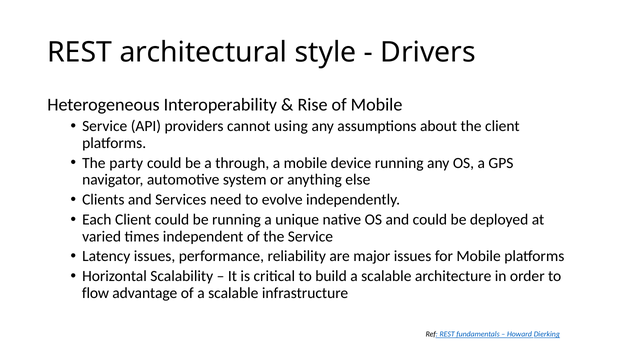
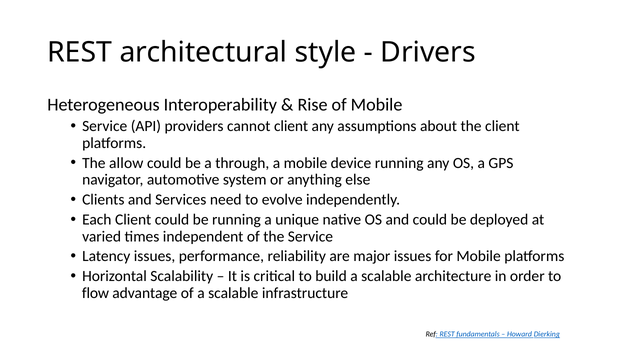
cannot using: using -> client (291, 126)
party: party -> allow (126, 163)
